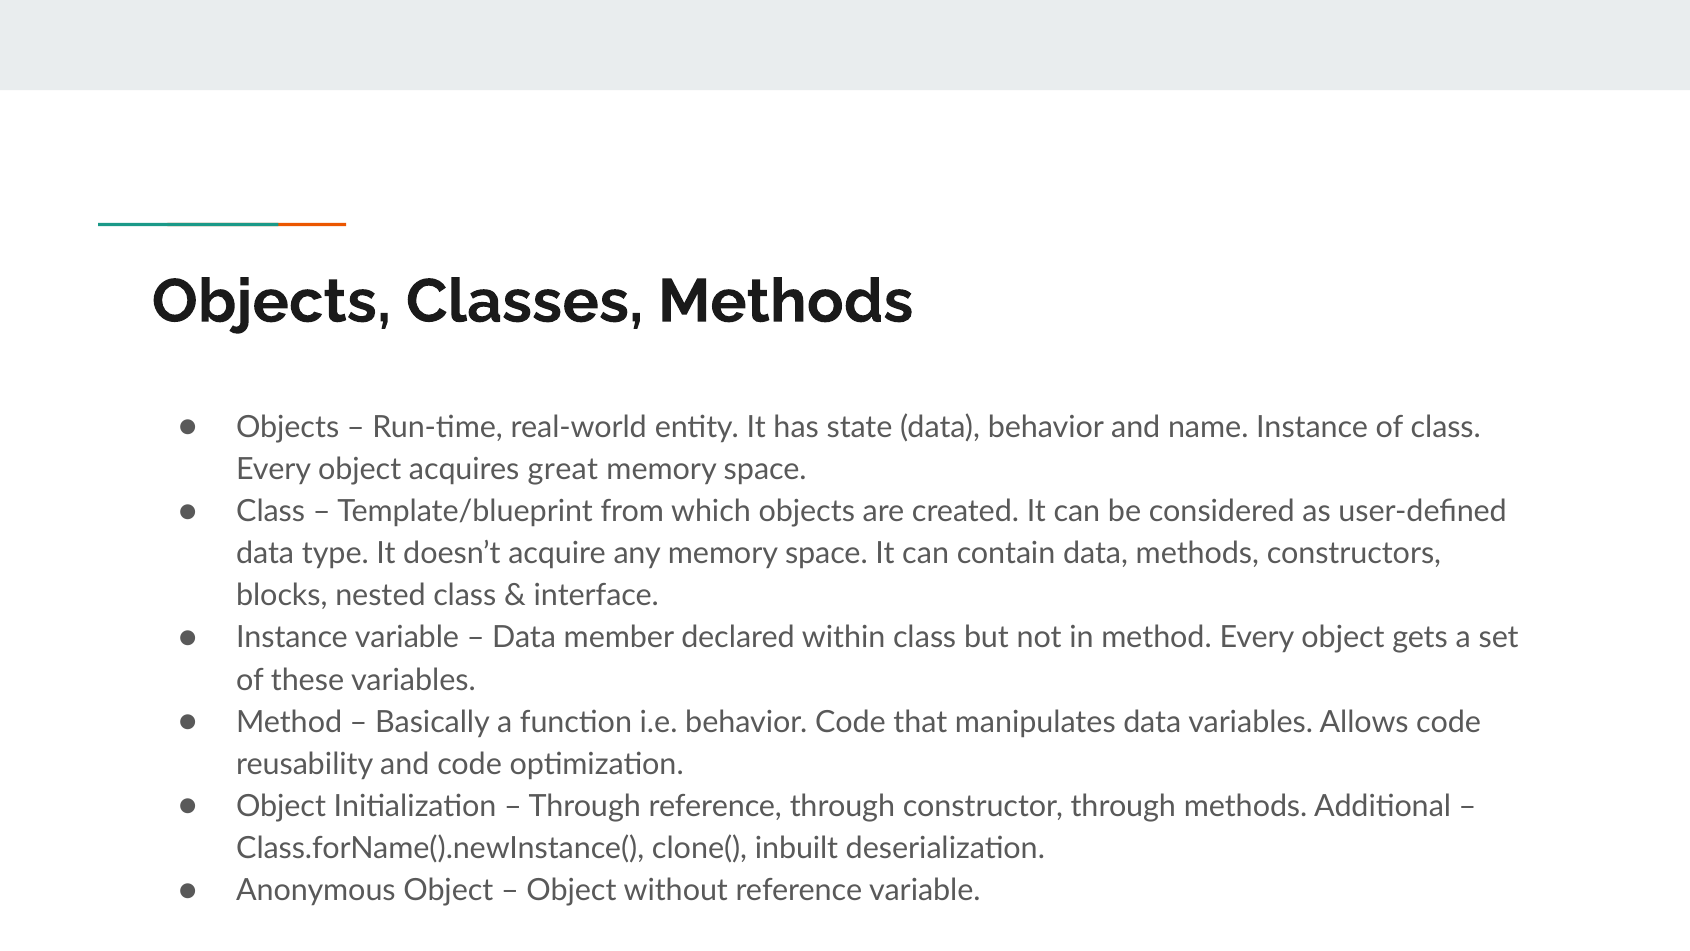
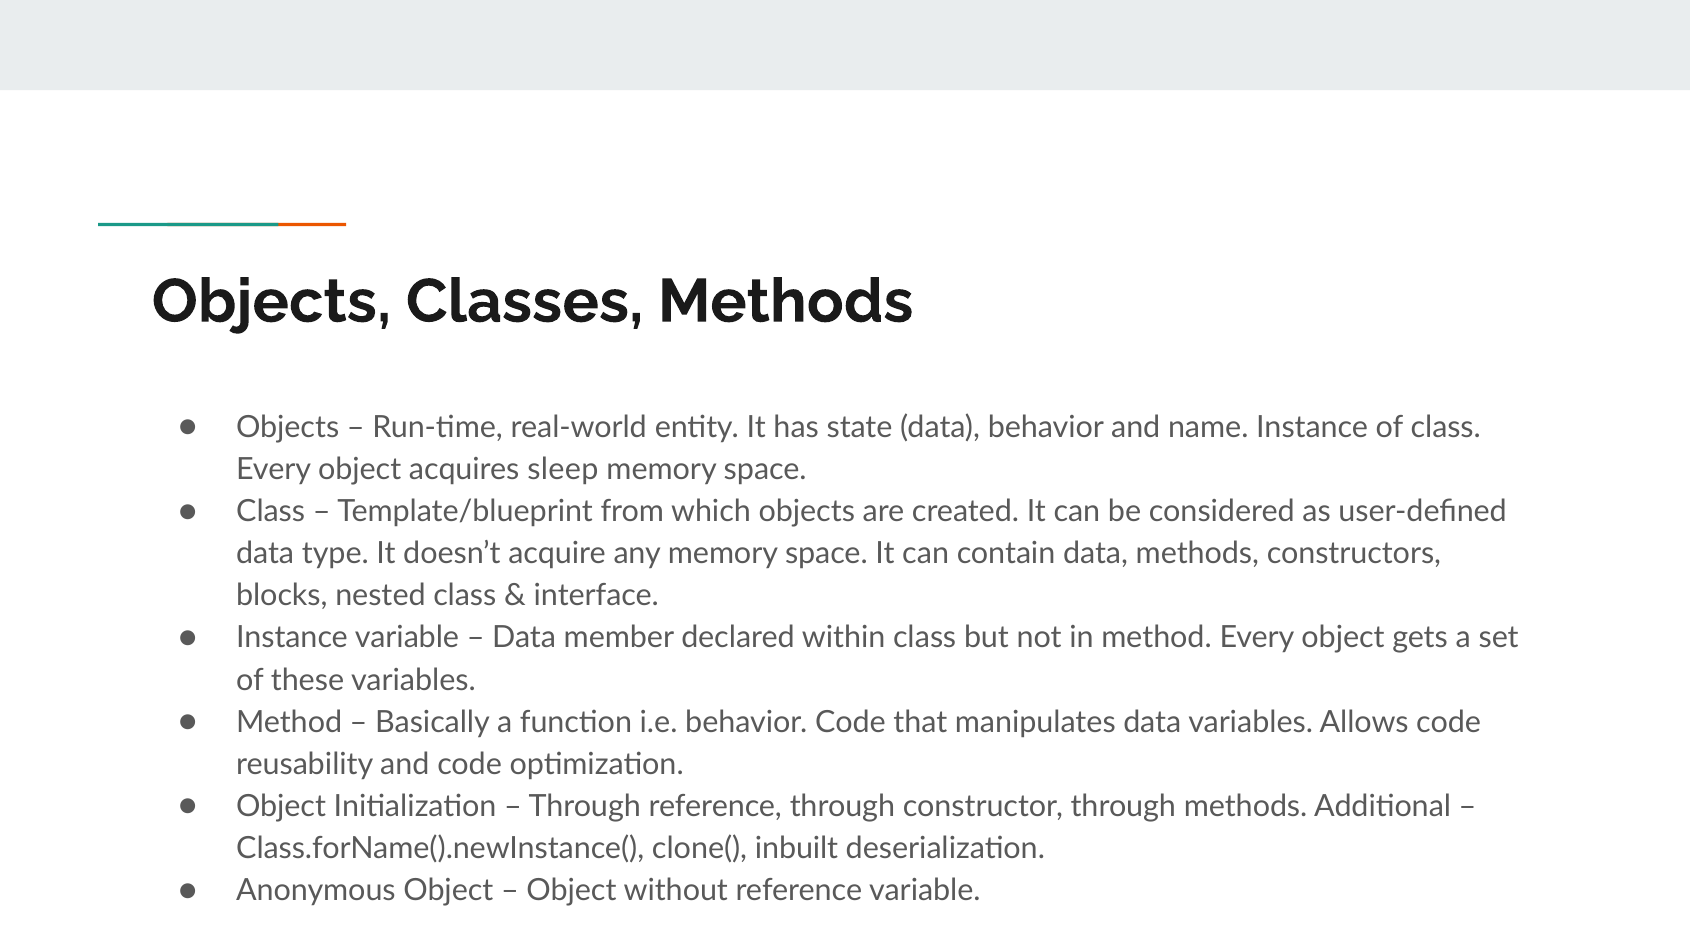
great: great -> sleep (563, 469)
